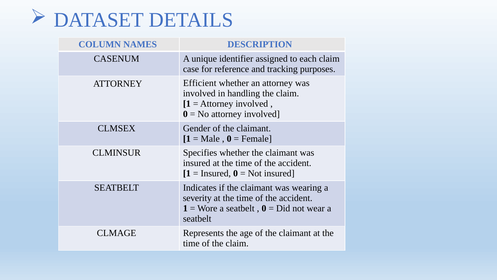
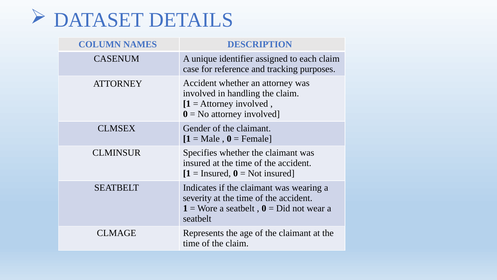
ATTORNEY Efficient: Efficient -> Accident (200, 83)
